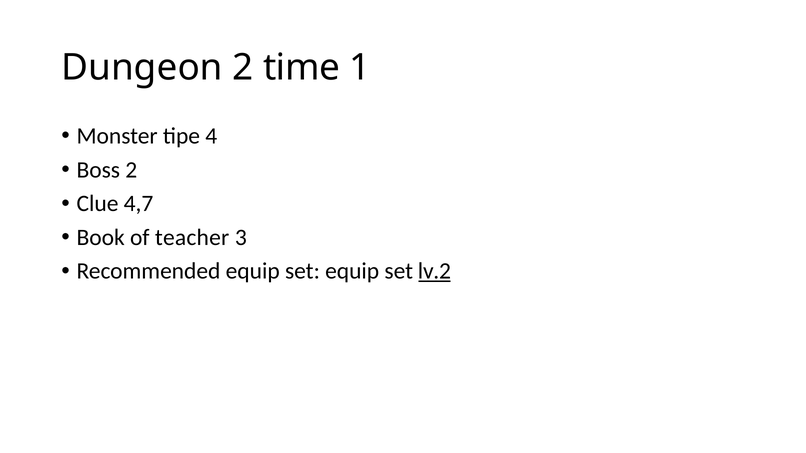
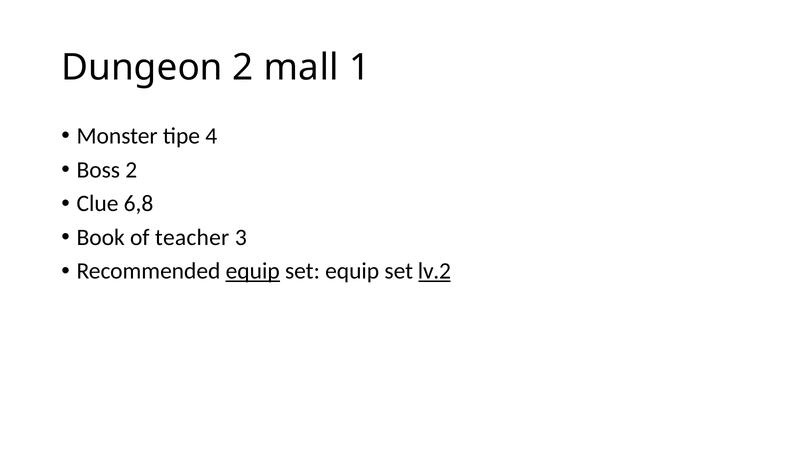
time: time -> mall (301, 68)
4,7: 4,7 -> 6,8 (138, 204)
equip underline: none -> present (253, 271)
